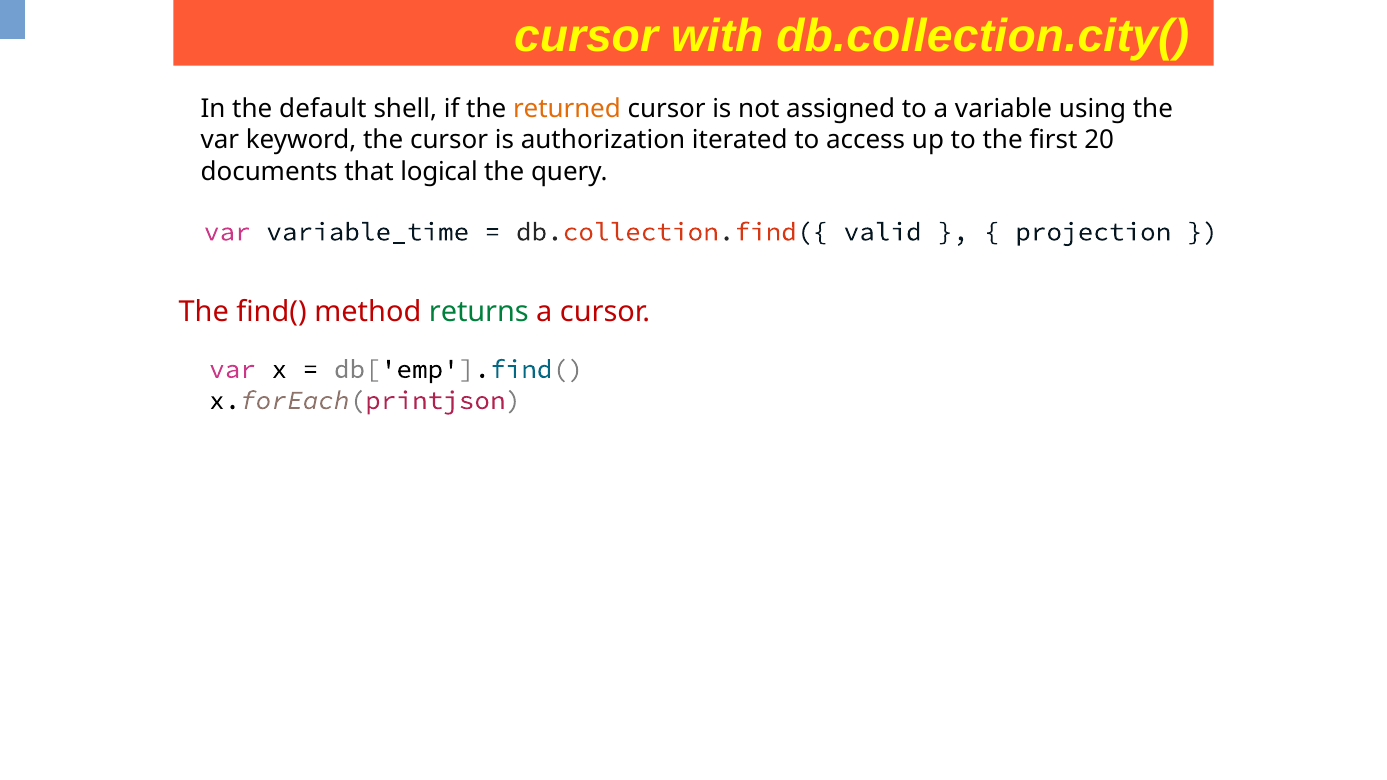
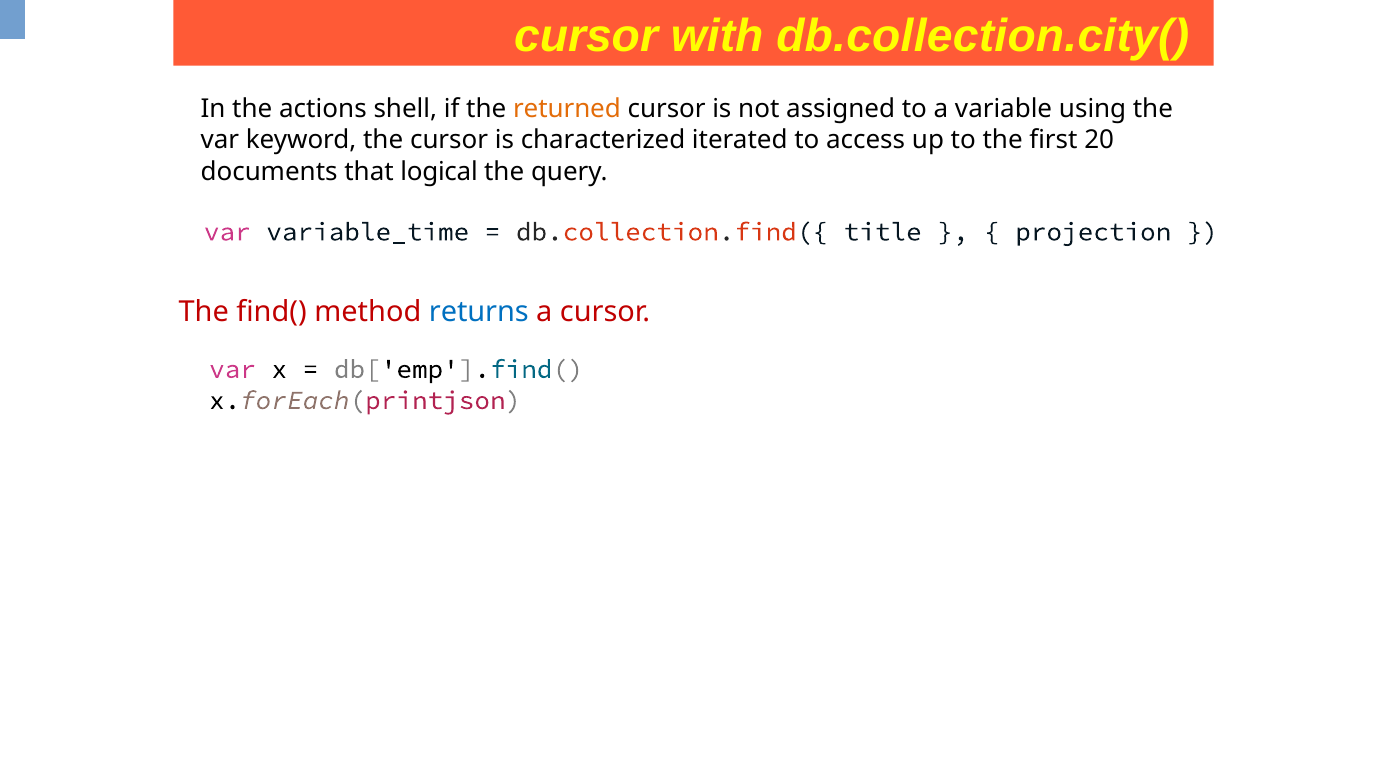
default: default -> actions (323, 109)
authorization: authorization -> characterized (603, 140)
valid: valid -> title (883, 232)
returns colour: green -> blue (479, 312)
